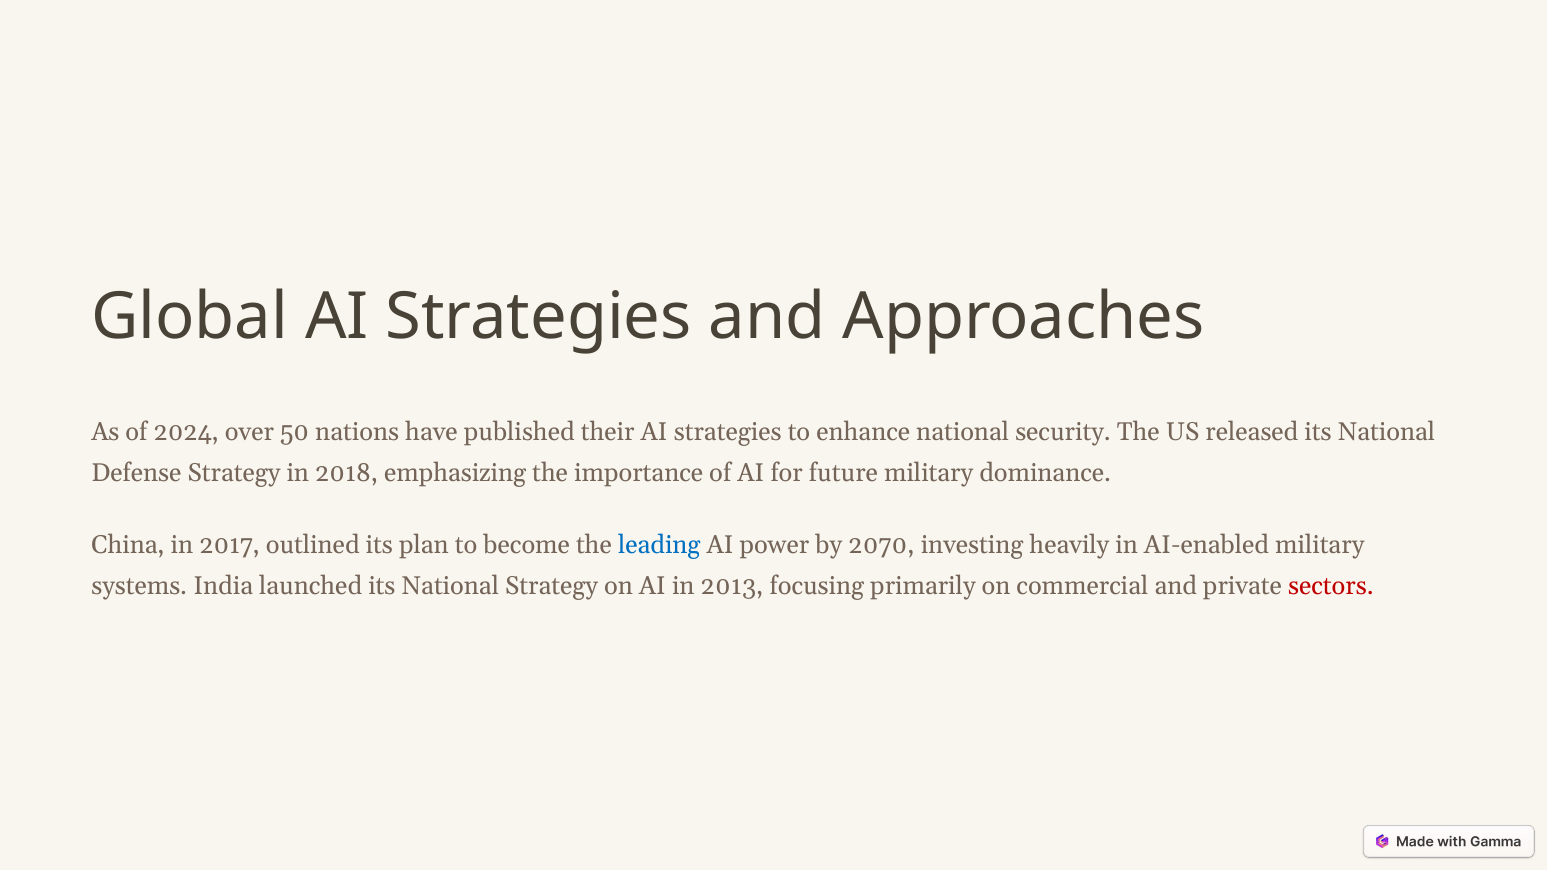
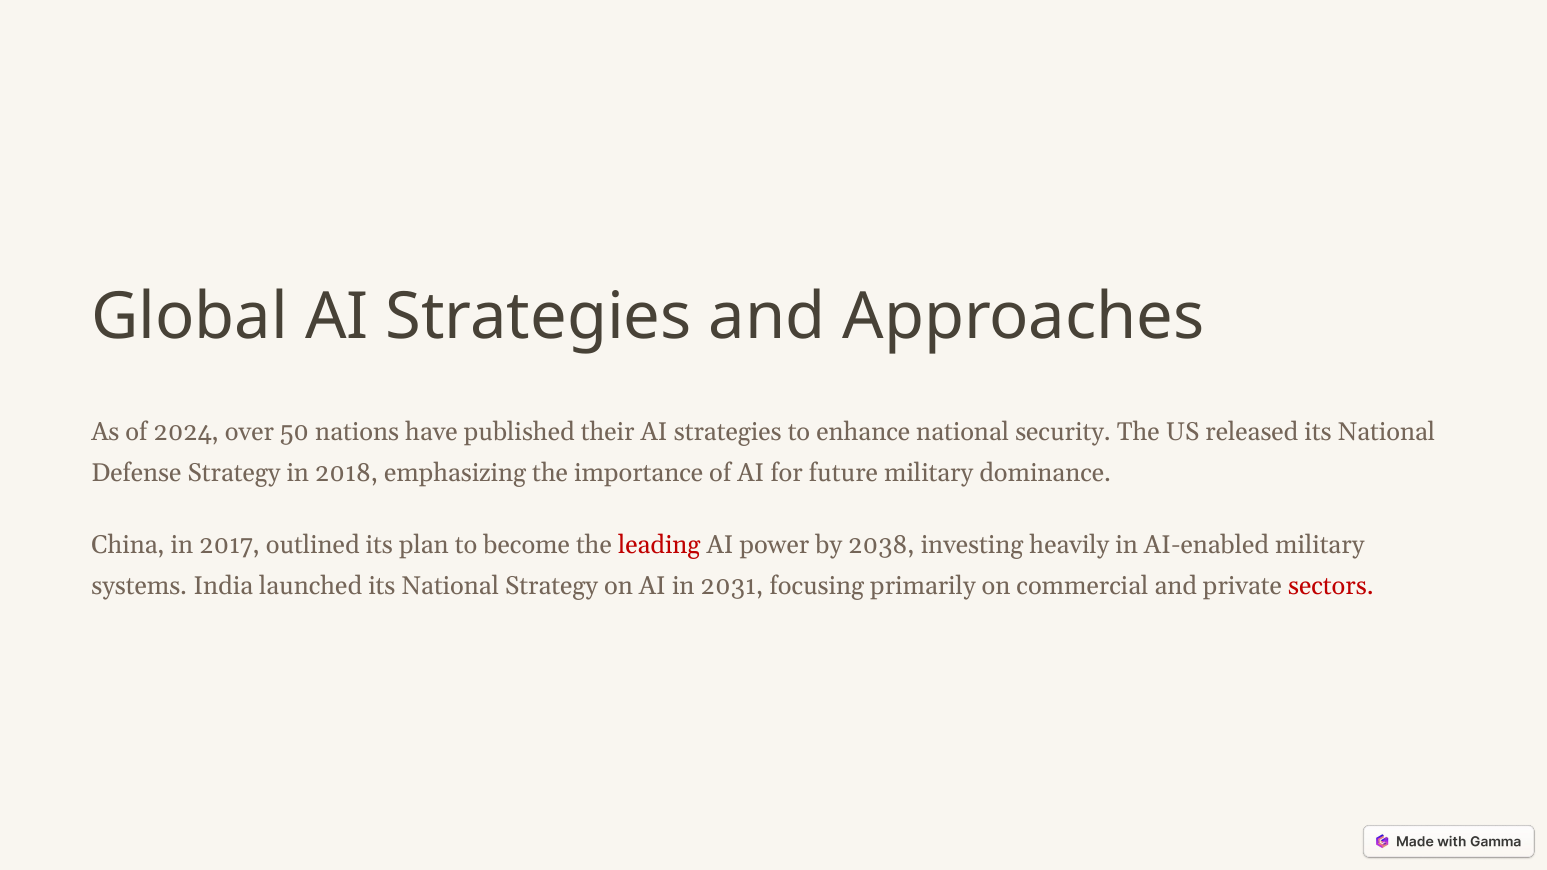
leading colour: blue -> red (659, 545)
2070: 2070 -> 2038 (881, 545)
2013: 2013 -> 2031 (732, 586)
